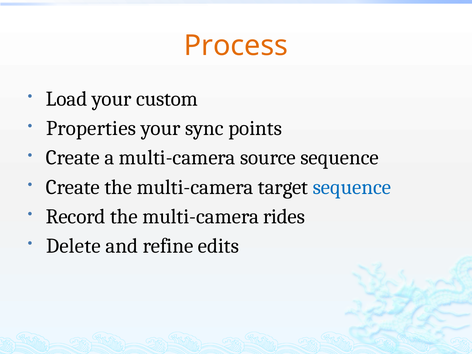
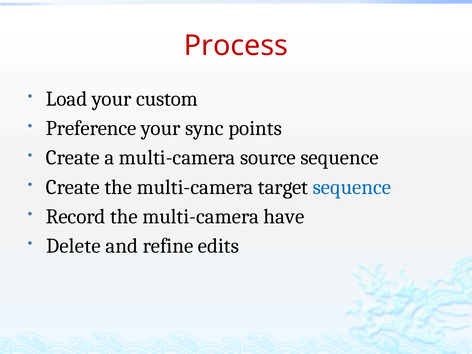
Process colour: orange -> red (236, 46)
Properties: Properties -> Preference (91, 128)
rides: rides -> have (284, 216)
